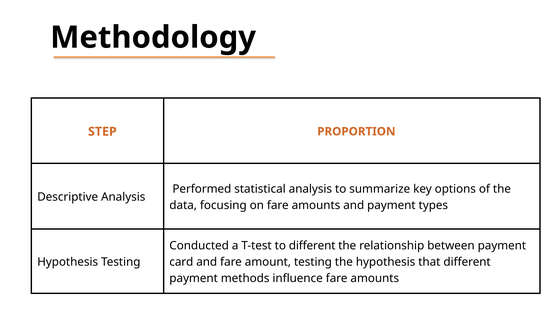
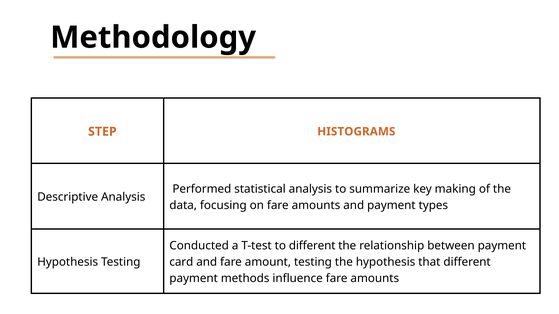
PROPORTION: PROPORTION -> HISTOGRAMS (356, 132)
options: options -> making (455, 189)
